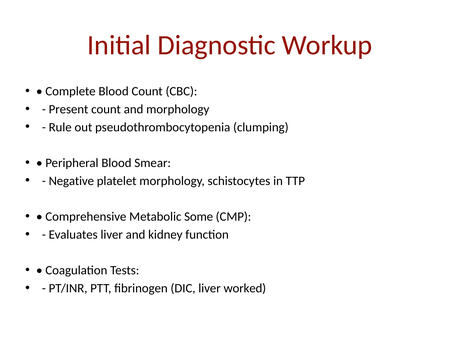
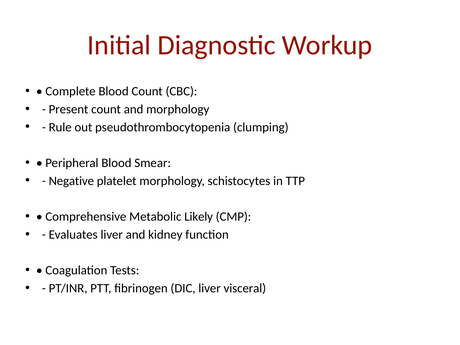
Some: Some -> Likely (199, 217)
worked: worked -> visceral (245, 288)
